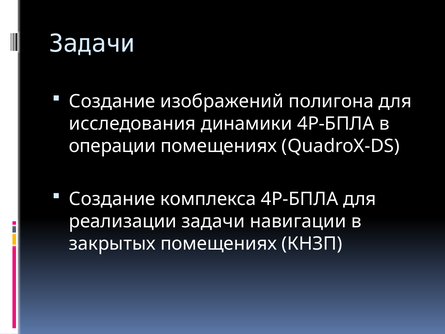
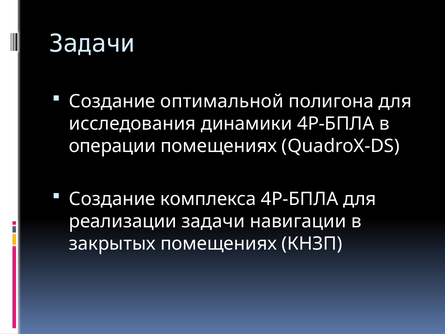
изображений: изображений -> оптимальной (222, 101)
